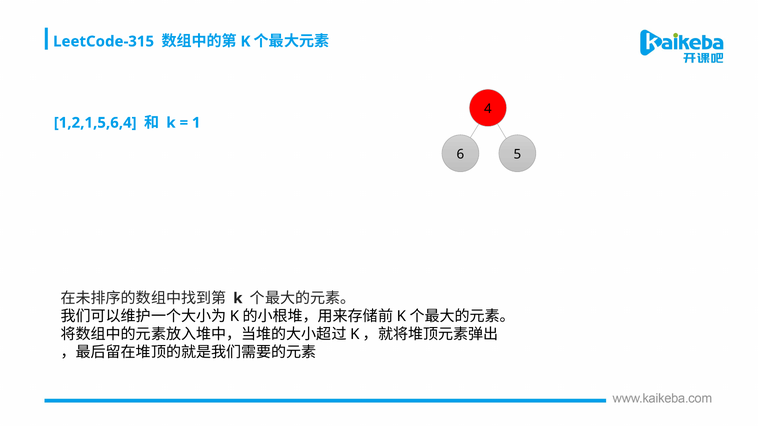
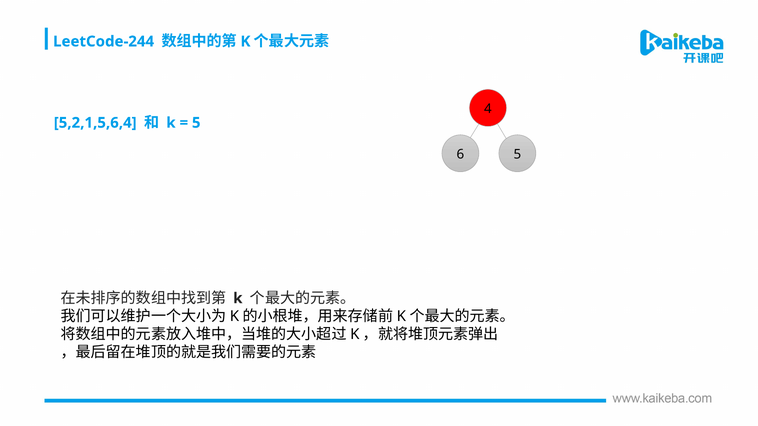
LeetCode-315: LeetCode-315 -> LeetCode-244 (104, 41)
1,2,1,5,6,4: 1,2,1,5,6,4 -> 5,2,1,5,6,4 (95, 123)
1: 1 -> 5 (196, 123)
